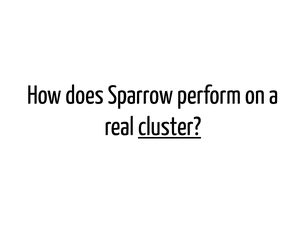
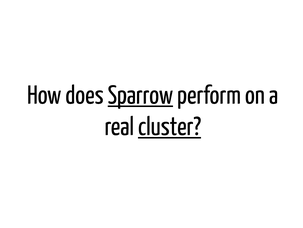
Sparrow underline: none -> present (140, 95)
